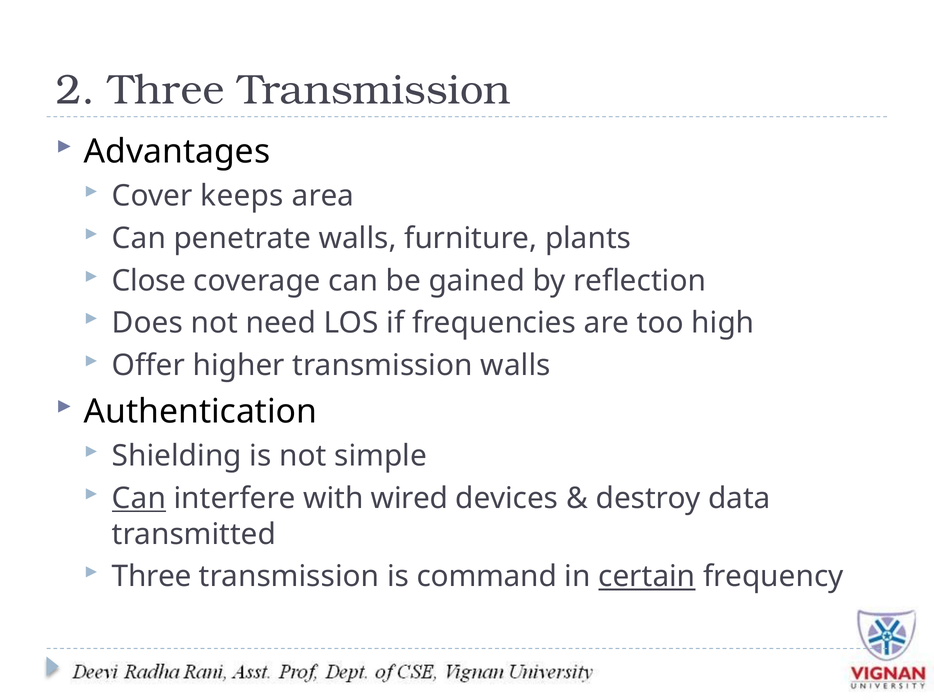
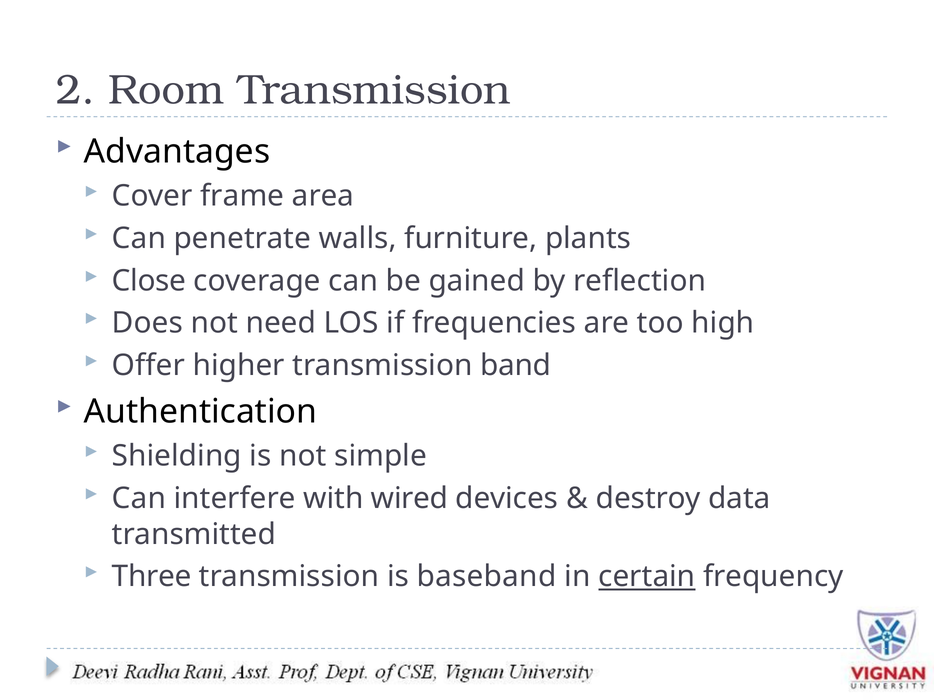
2 Three: Three -> Room (166, 90)
keeps: keeps -> frame (242, 196)
transmission walls: walls -> band (516, 366)
Can underline: present -> none (139, 499)
command: command -> baseband (487, 577)
